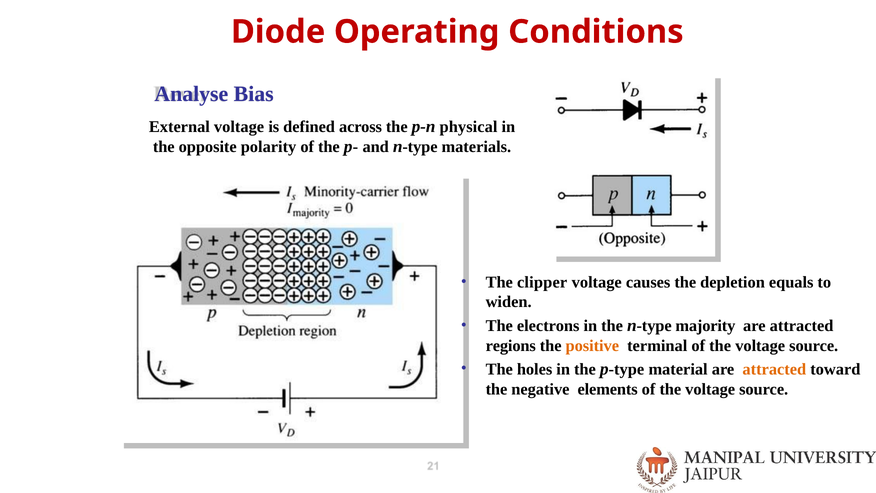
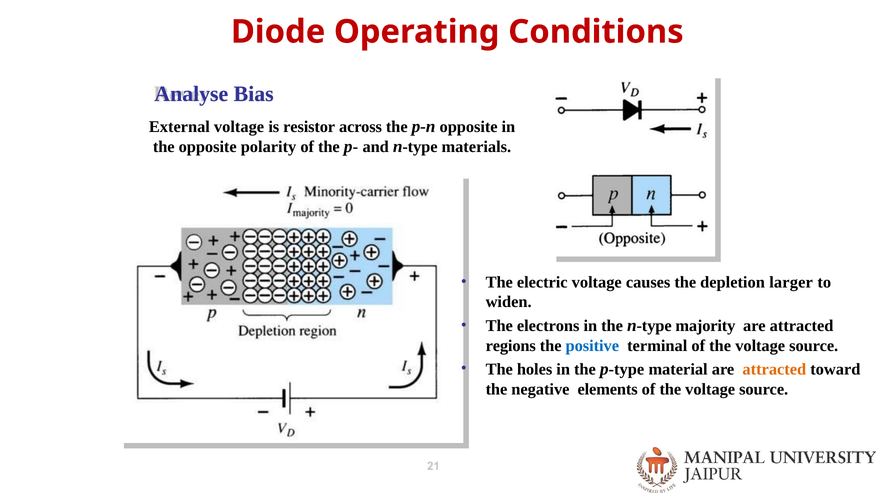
defined: defined -> resistor (309, 127)
p-n physical: physical -> opposite (469, 127)
clipper: clipper -> electric (542, 282)
equals: equals -> larger (791, 282)
positive colour: orange -> blue (592, 346)
